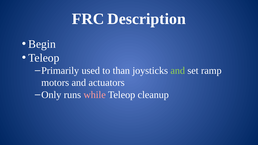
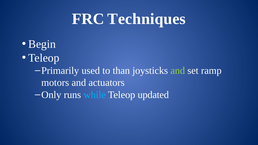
Description: Description -> Techniques (147, 19)
while colour: pink -> light blue (95, 95)
cleanup: cleanup -> updated (153, 95)
